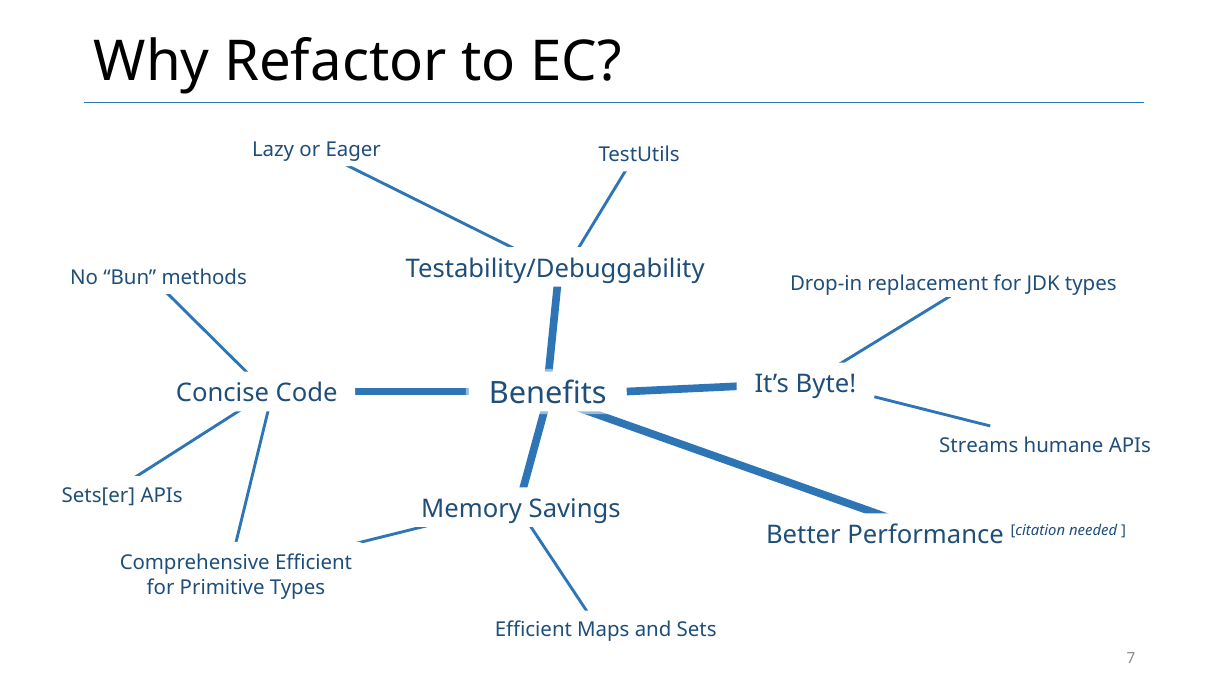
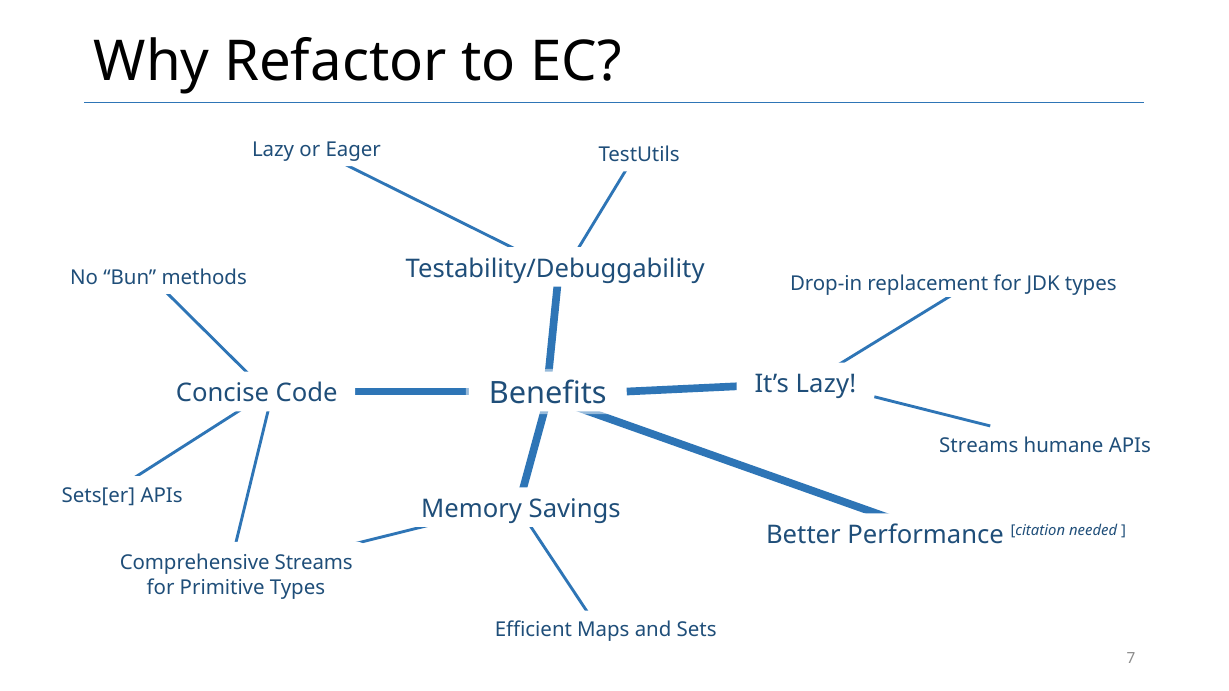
It’s Byte: Byte -> Lazy (826, 384)
Comprehensive Efficient: Efficient -> Streams (314, 563)
